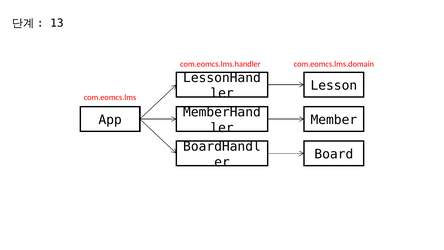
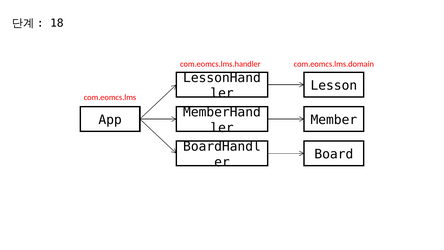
13: 13 -> 18 (57, 23)
